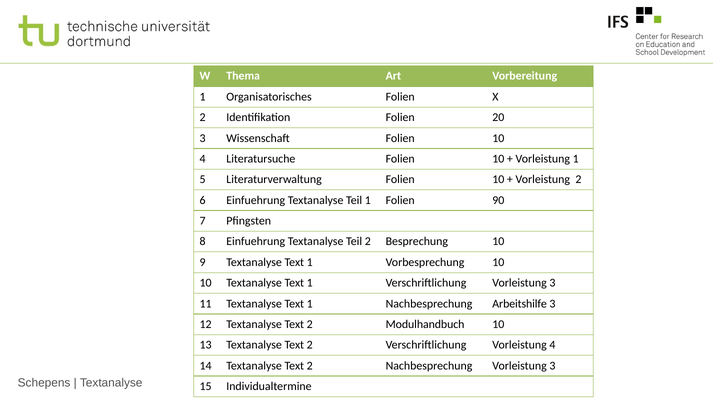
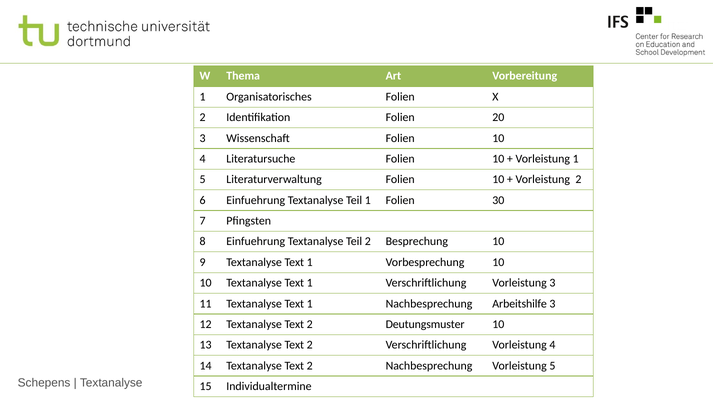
90: 90 -> 30 (498, 200)
Modulhandbuch: Modulhandbuch -> Deutungsmuster (425, 324)
Nachbesprechung Vorleistung 3: 3 -> 5 (552, 366)
